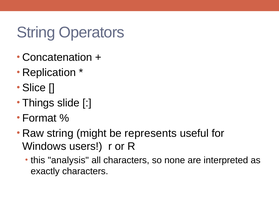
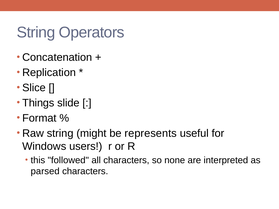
analysis: analysis -> followed (68, 160)
exactly: exactly -> parsed (45, 172)
